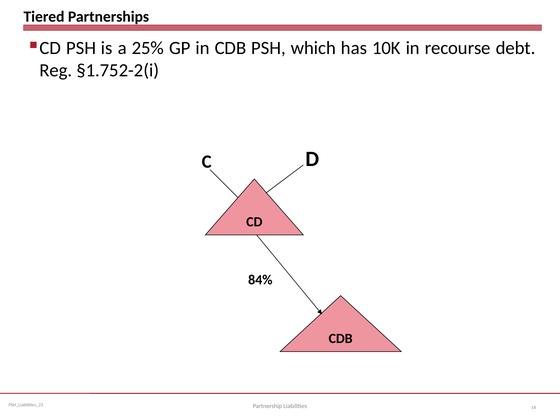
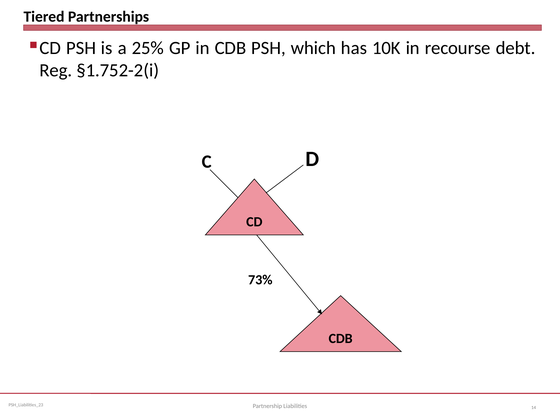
84%: 84% -> 73% (260, 280)
